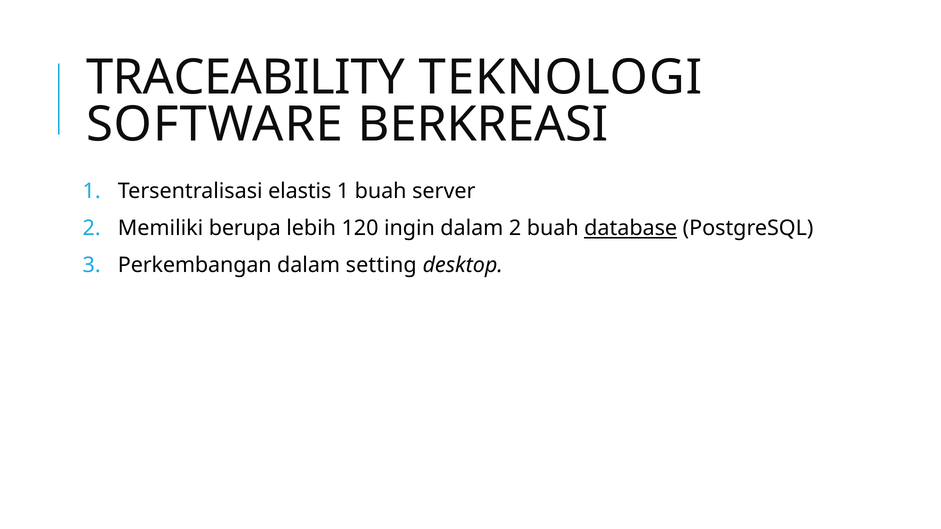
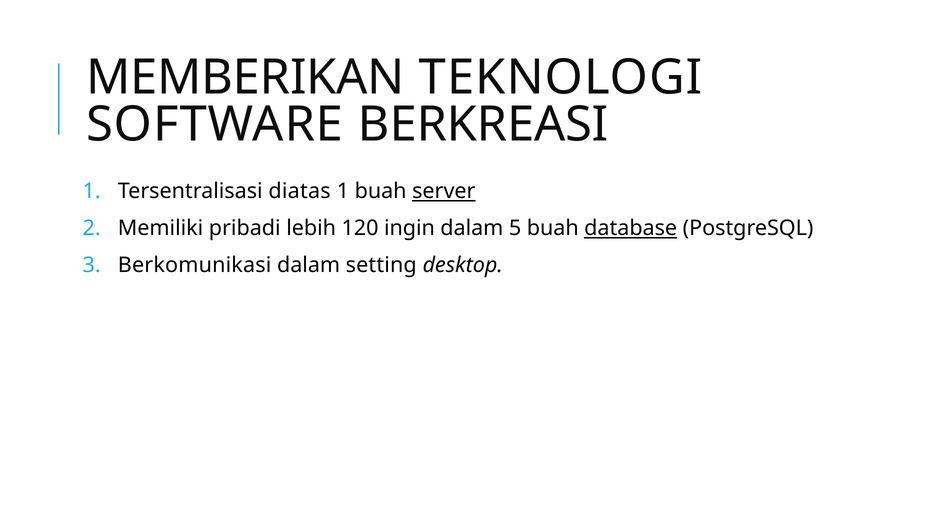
TRACEABILITY: TRACEABILITY -> MEMBERIKAN (245, 77)
elastis: elastis -> diatas (300, 191)
server underline: none -> present (444, 191)
berupa: berupa -> pribadi (245, 228)
dalam 2: 2 -> 5 (515, 228)
Perkembangan: Perkembangan -> Berkomunikasi (195, 265)
